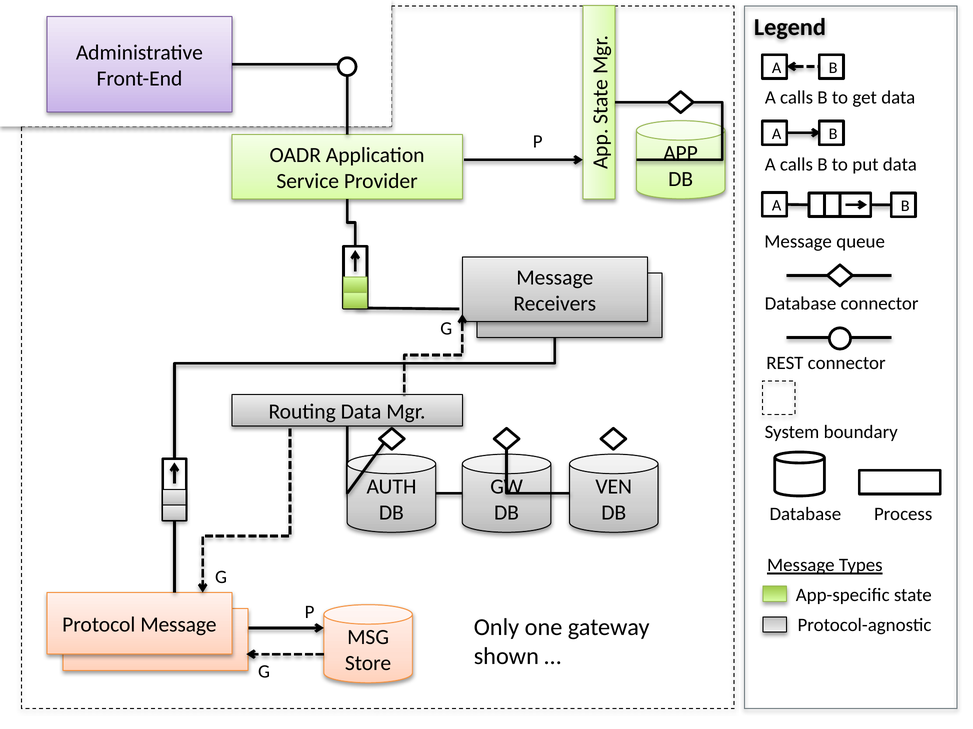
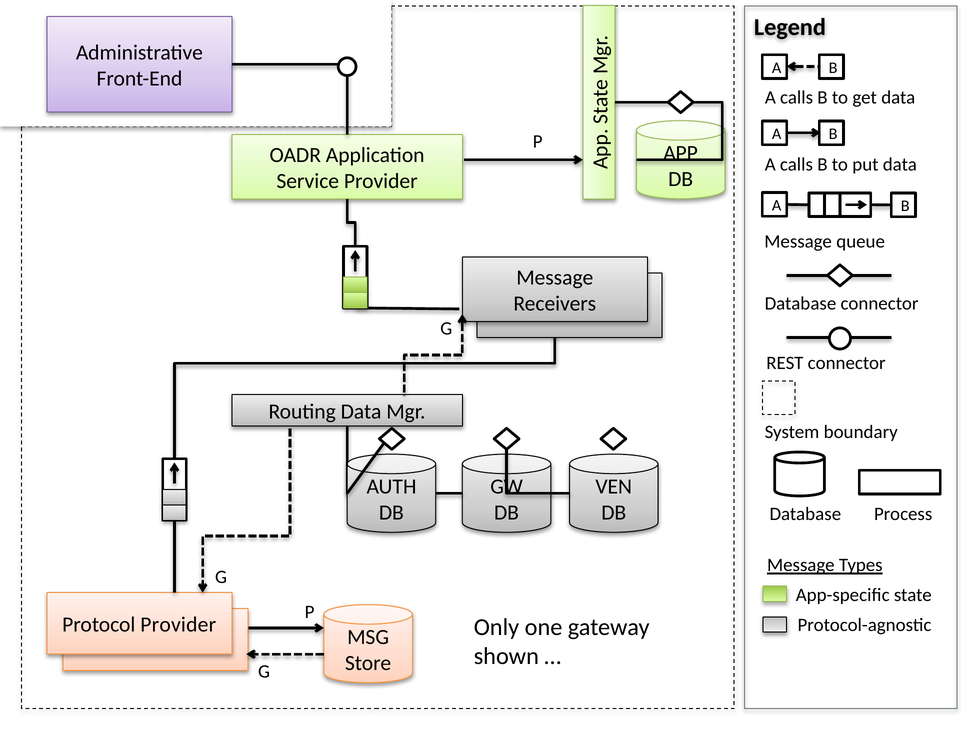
Protocol Message: Message -> Provider (178, 625)
